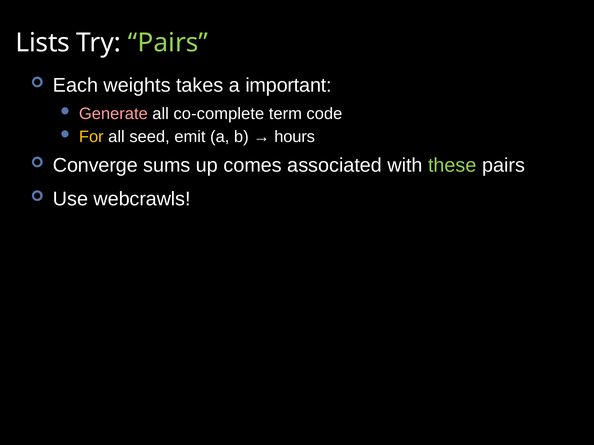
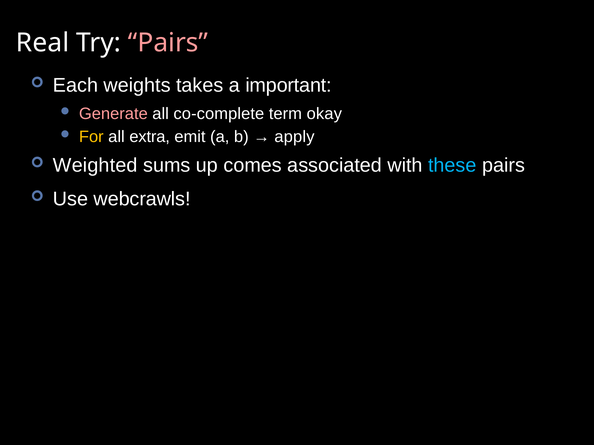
Lists: Lists -> Real (43, 43)
Pairs colour: light green -> pink (168, 43)
code: code -> okay (324, 114)
seed: seed -> extra (150, 137)
hours: hours -> apply (294, 137)
Converge: Converge -> Weighted (95, 165)
these colour: light green -> light blue (452, 165)
